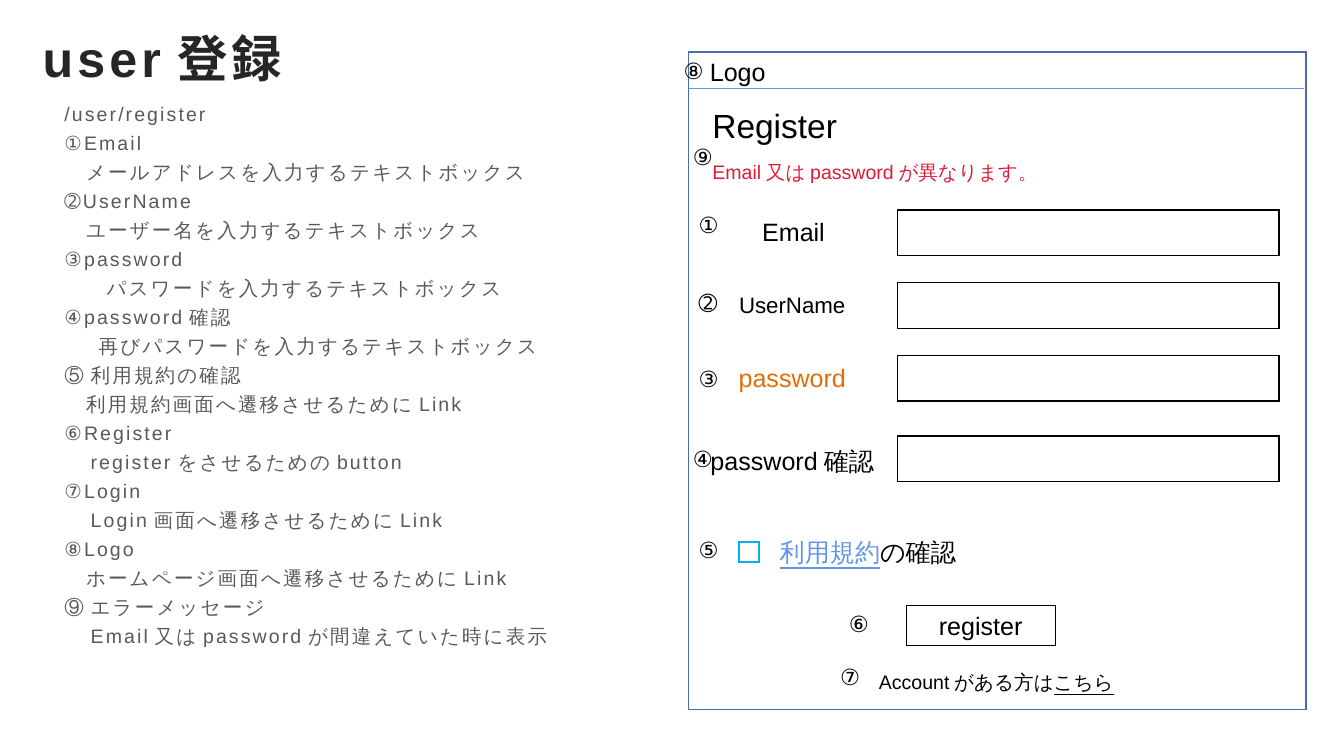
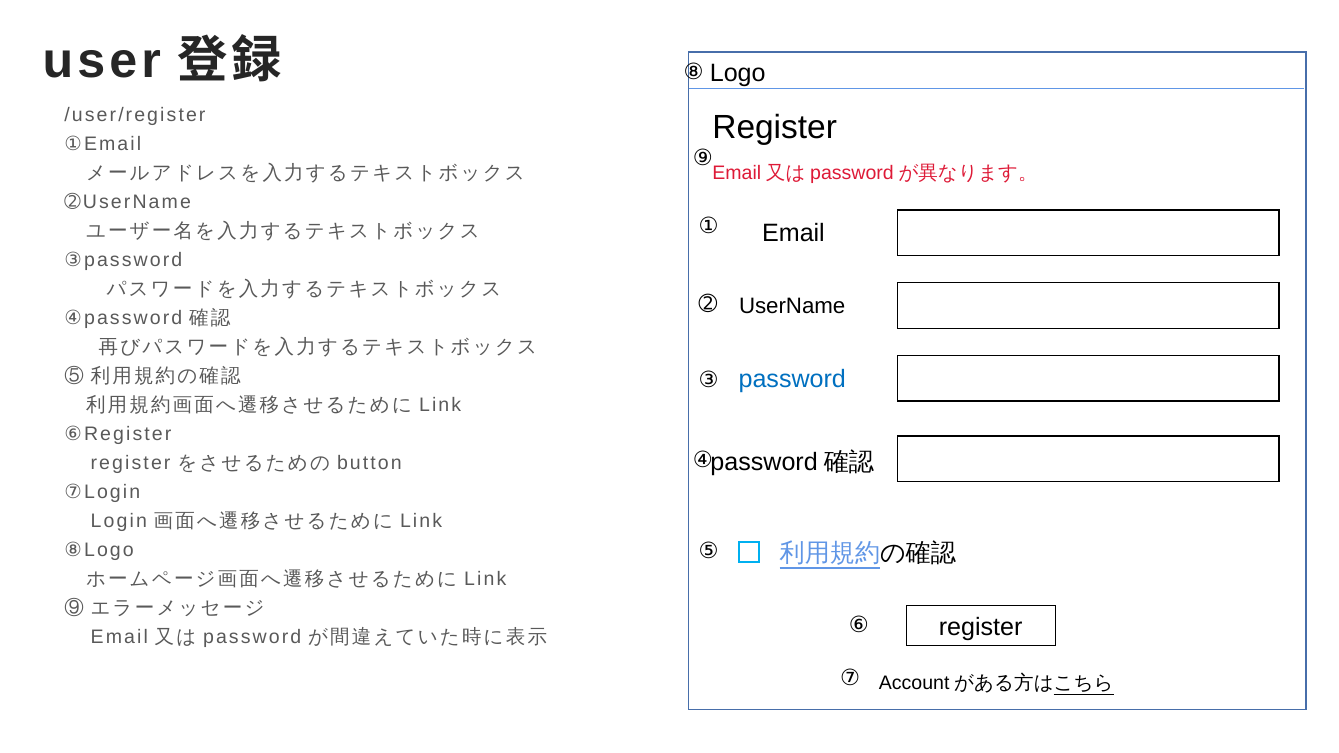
password colour: orange -> blue (792, 380)
